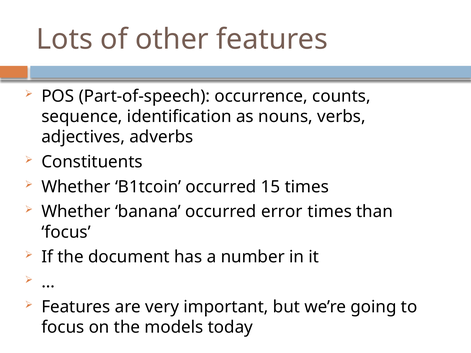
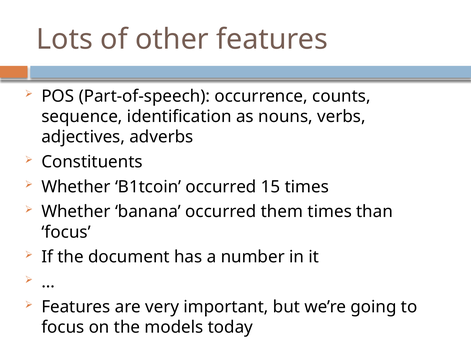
error: error -> them (282, 212)
